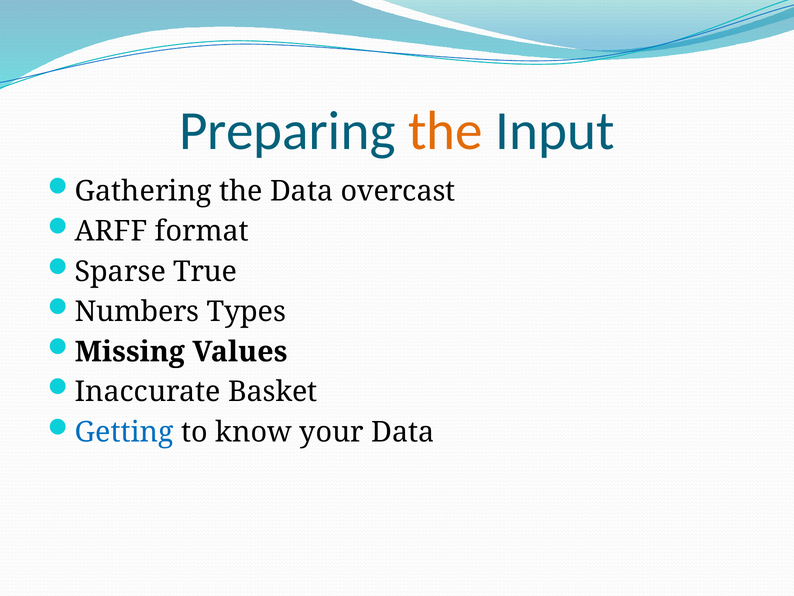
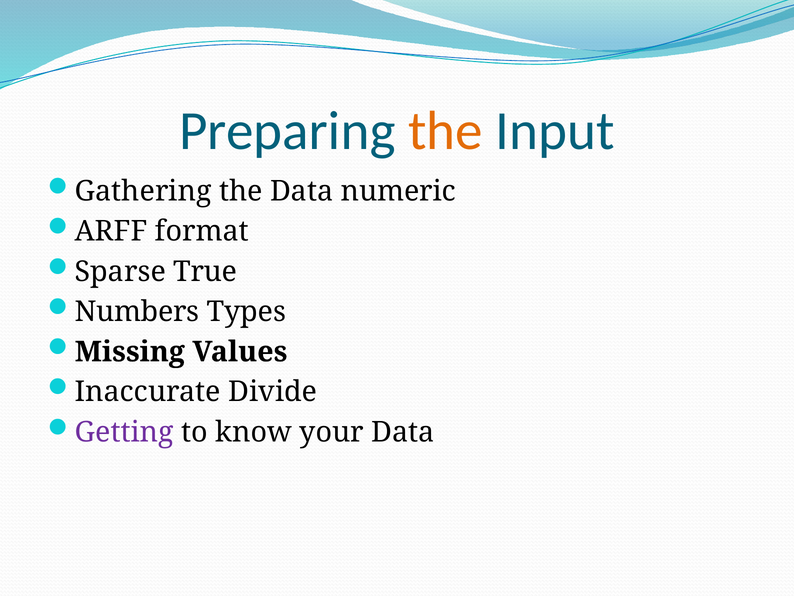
overcast: overcast -> numeric (398, 191)
Basket: Basket -> Divide (273, 392)
Getting colour: blue -> purple (124, 432)
